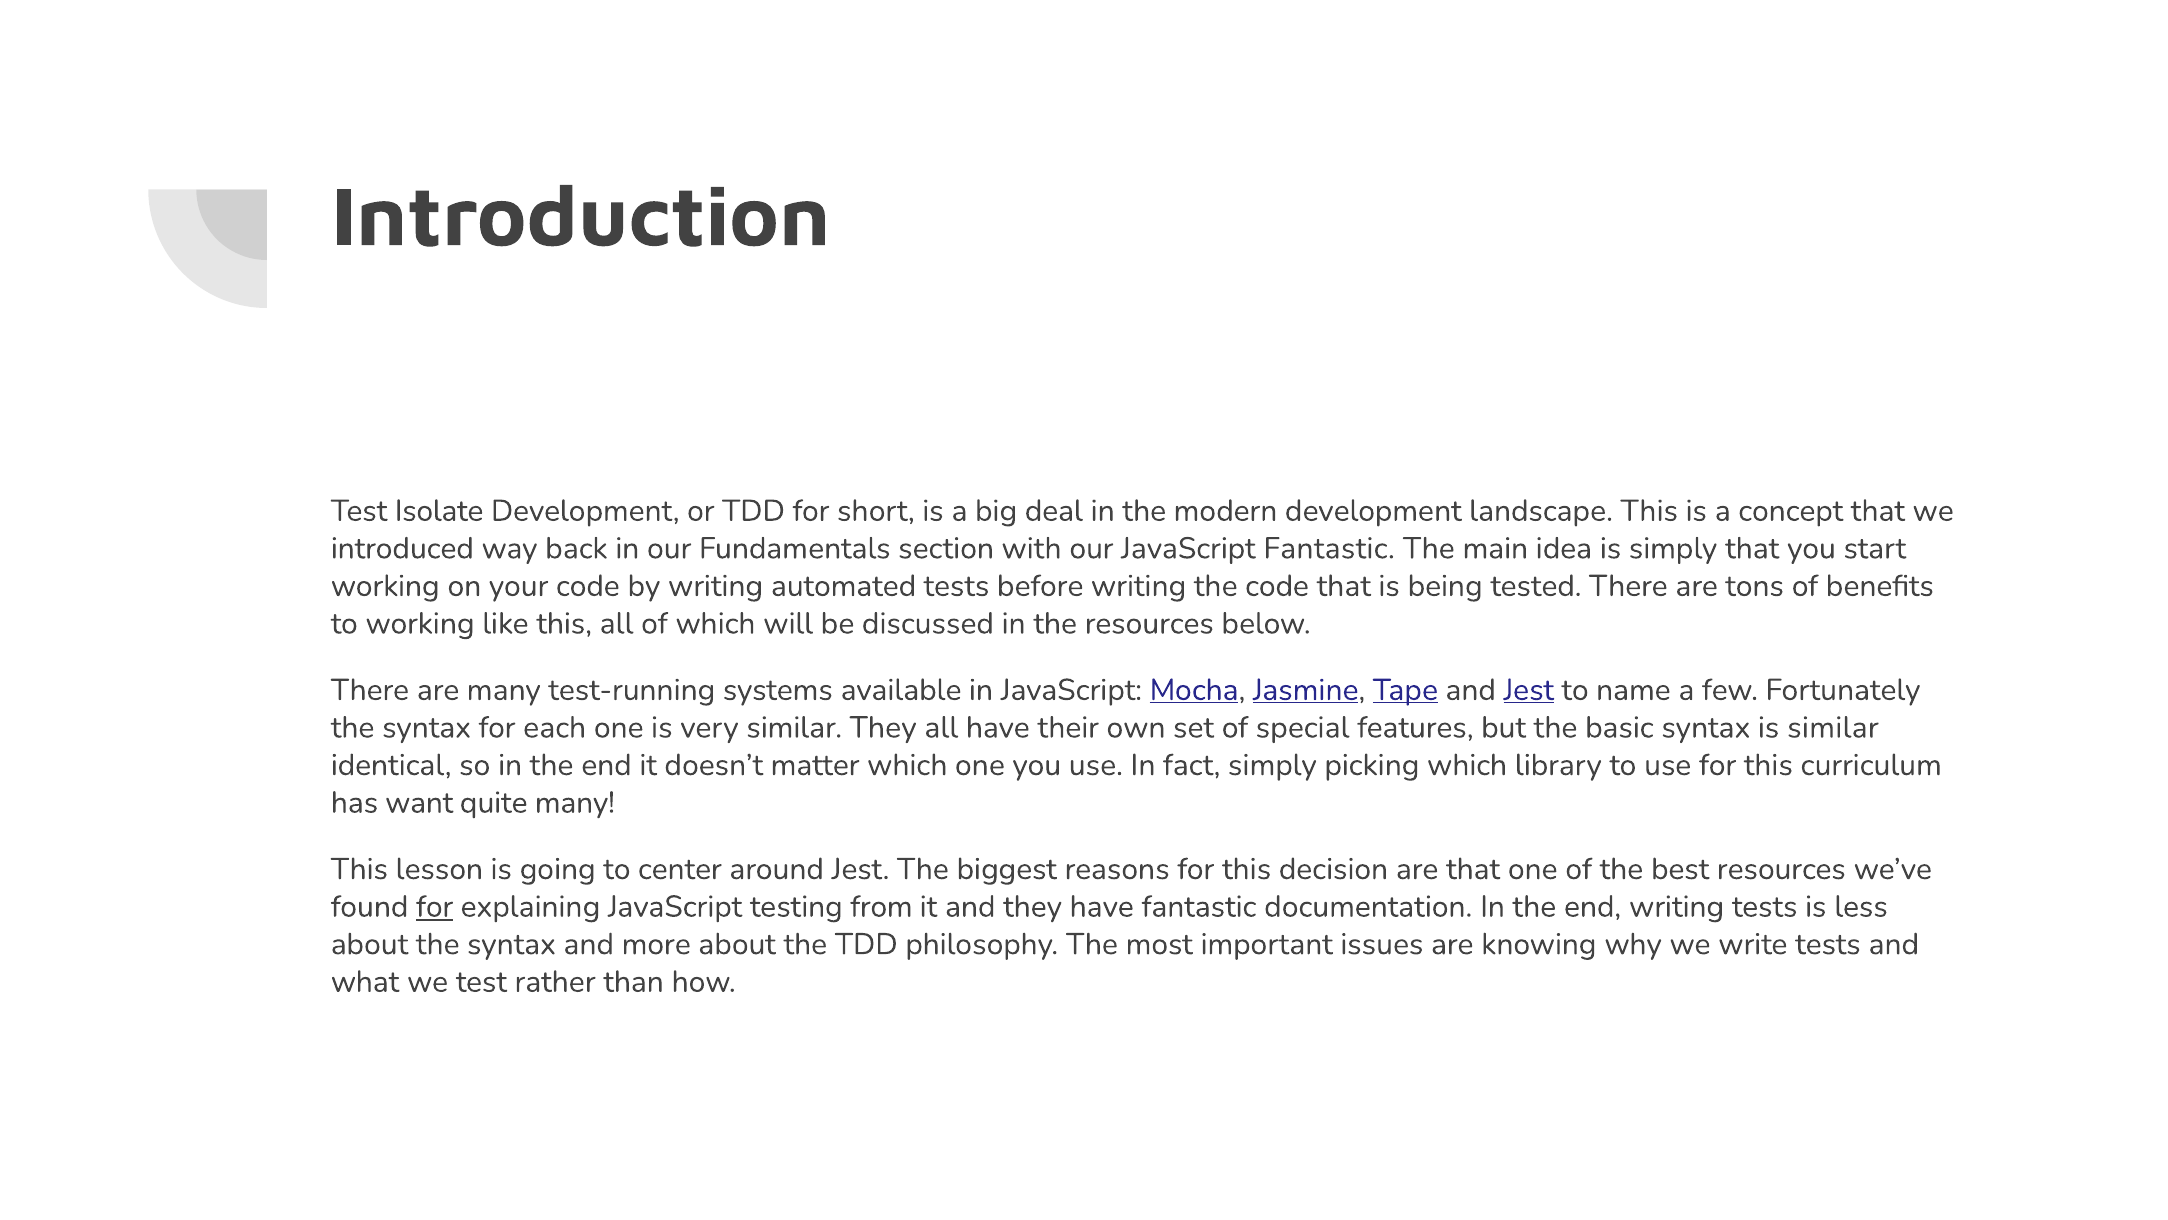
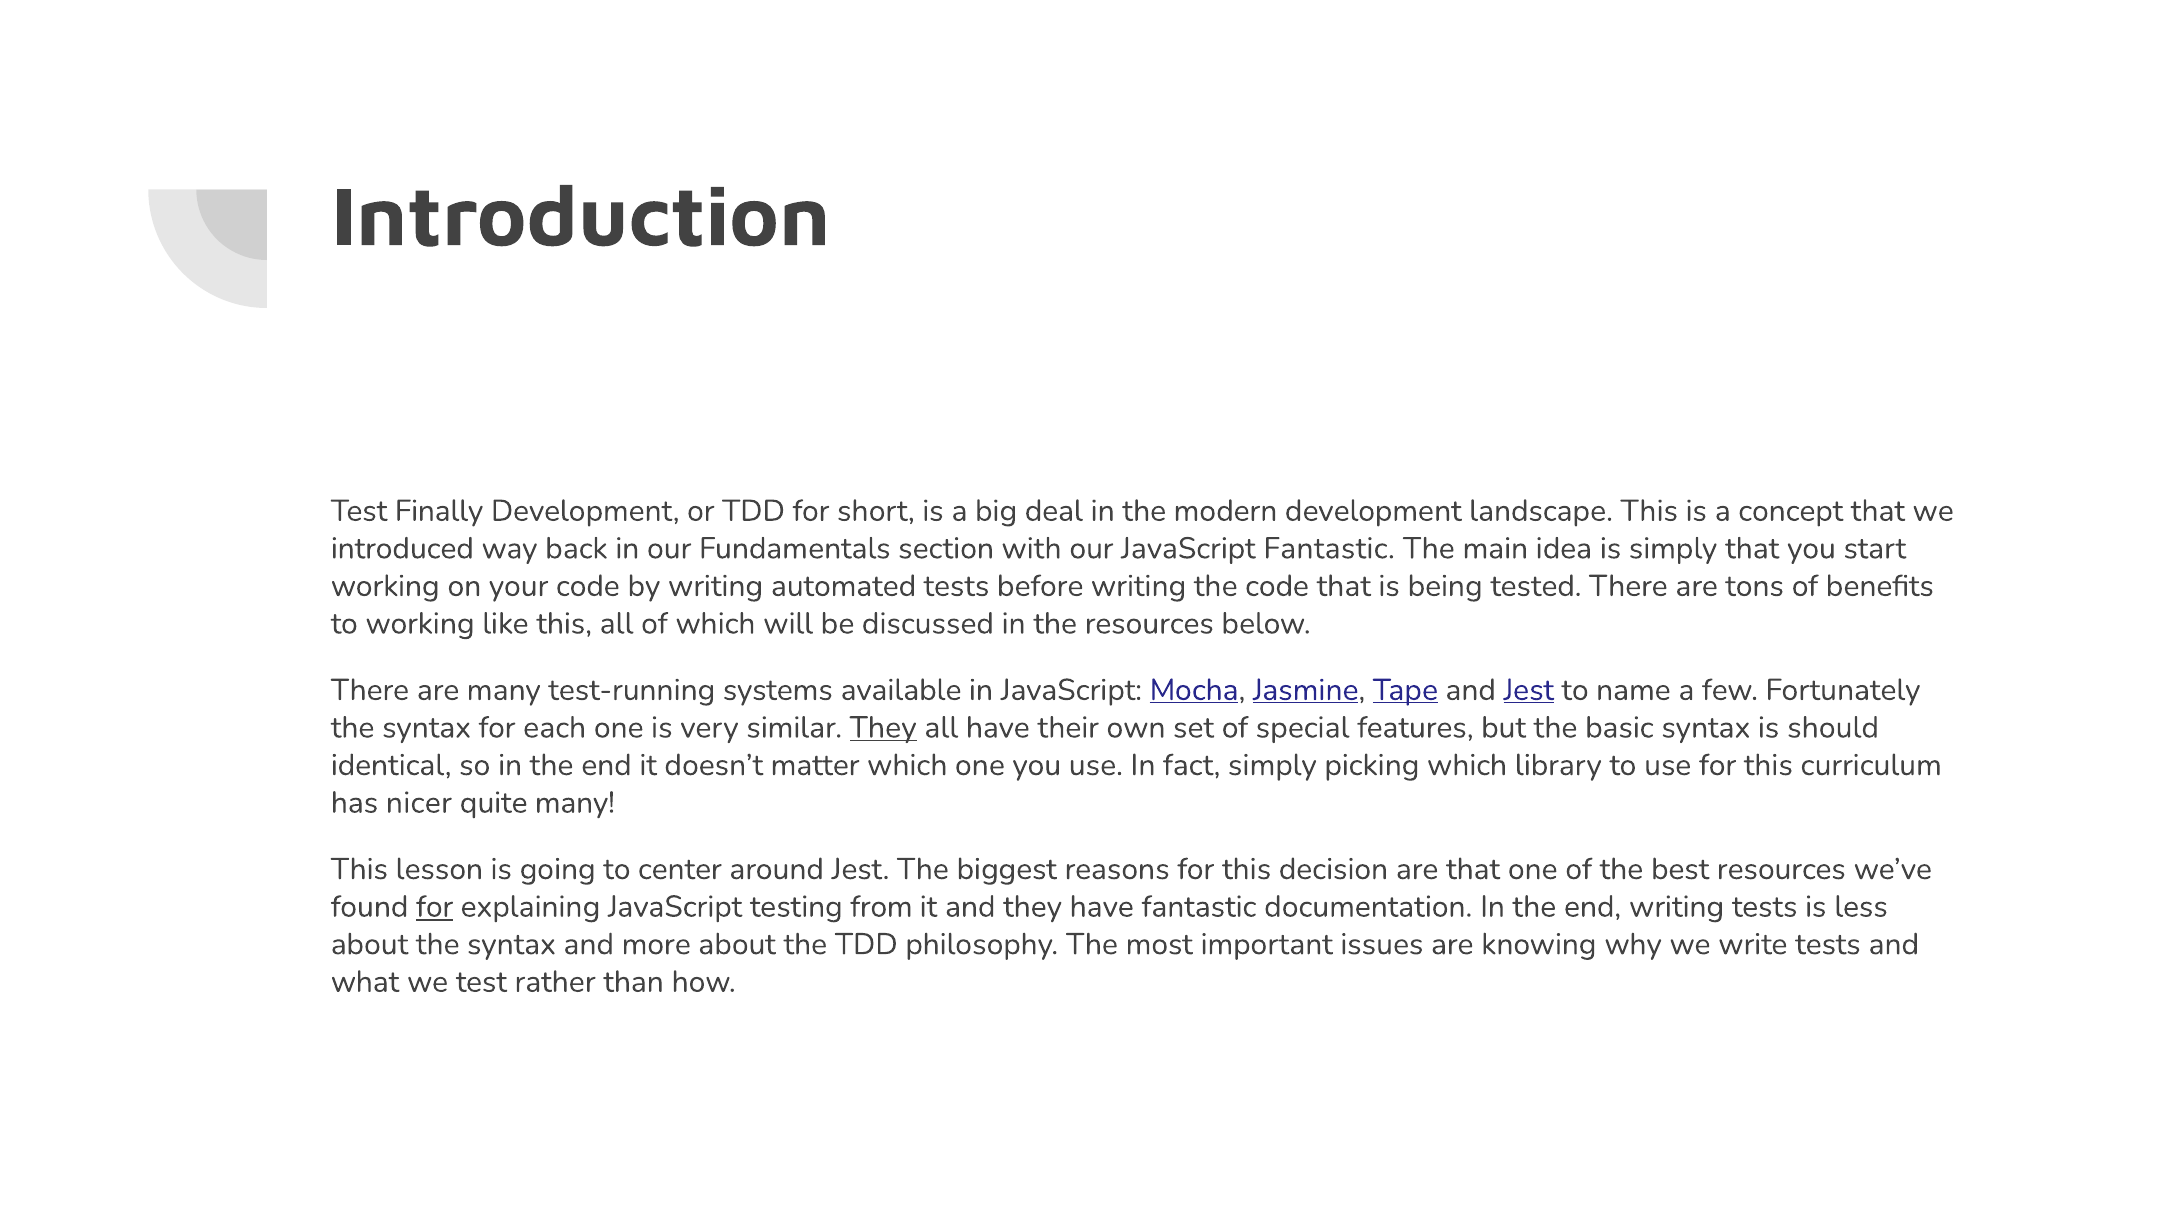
Isolate: Isolate -> Finally (439, 511)
They underline: none -> present (883, 727)
is similar: similar -> should (1833, 727)
want: want -> nicer (419, 802)
